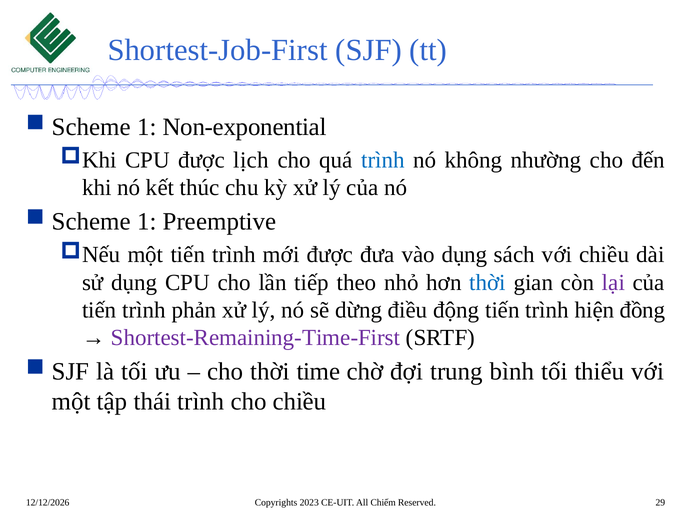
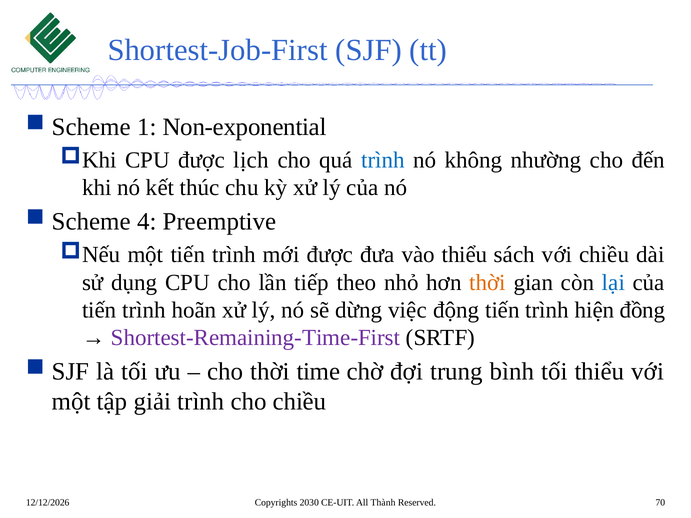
1: 1 -> 4 (147, 222)
vào dụng: dụng -> thiểu (465, 255)
thời colour: blue -> orange (488, 283)
lại colour: purple -> blue (613, 283)
phản: phản -> hoãn (194, 310)
điều: điều -> việc (408, 310)
thái: thái -> giải (152, 402)
2023: 2023 -> 2030 (309, 503)
Chiếm: Chiếm -> Thành (383, 503)
29: 29 -> 70 (660, 503)
